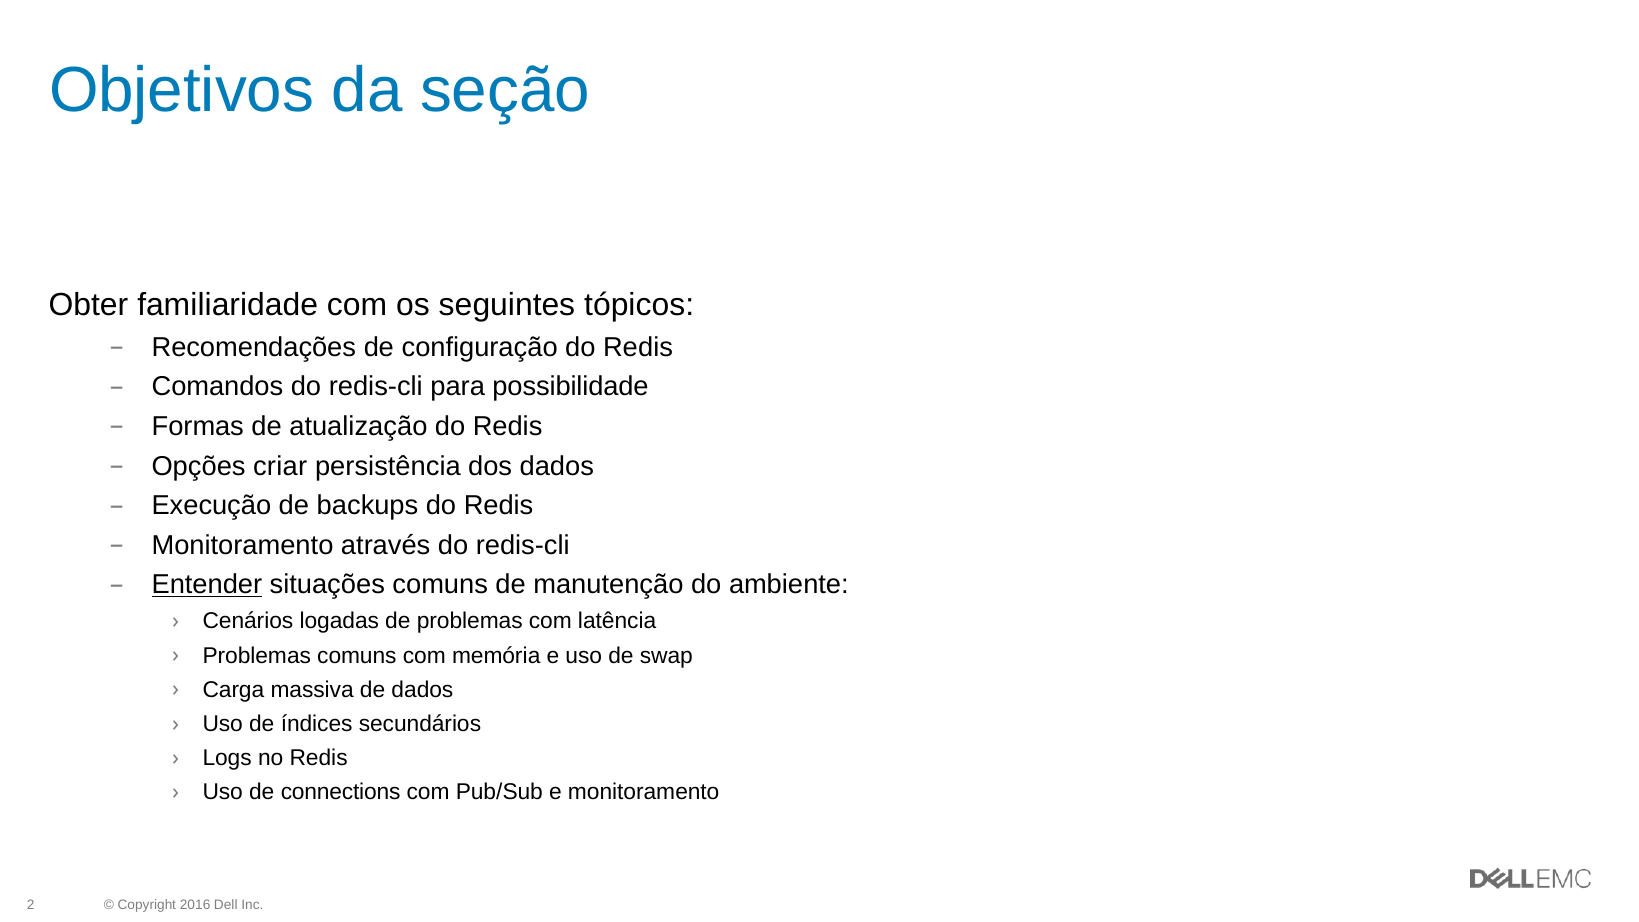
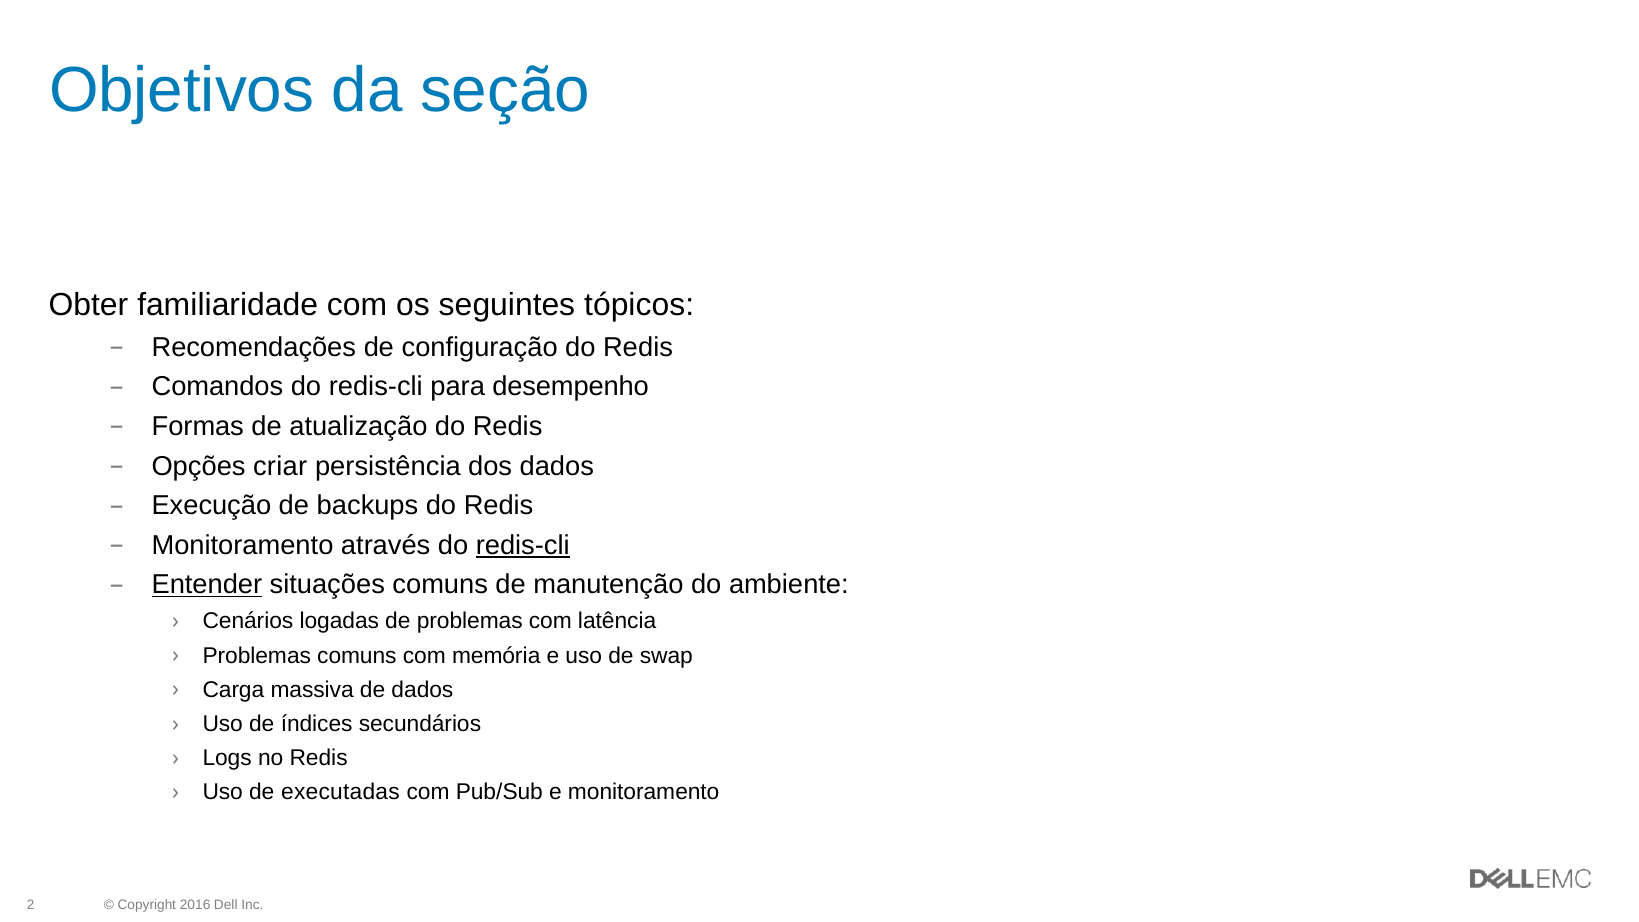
possibilidade: possibilidade -> desempenho (571, 387)
redis-cli underline: none -> present (523, 545)
connections: connections -> executadas (340, 792)
